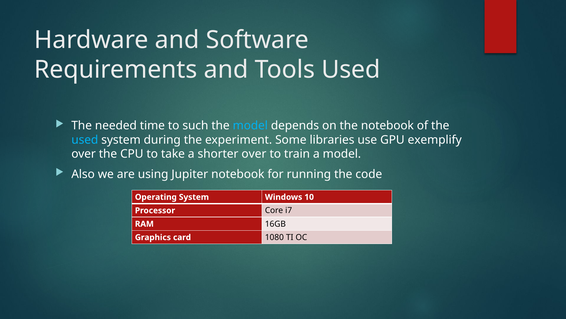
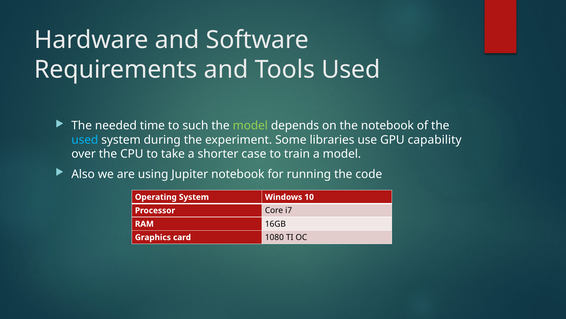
model colour: light blue -> light green (250, 125)
exemplify: exemplify -> capability (435, 140)
shorter over: over -> case (254, 154)
